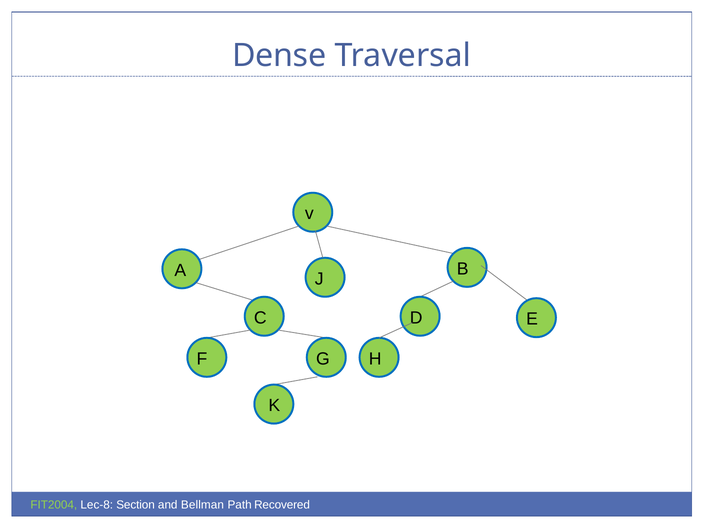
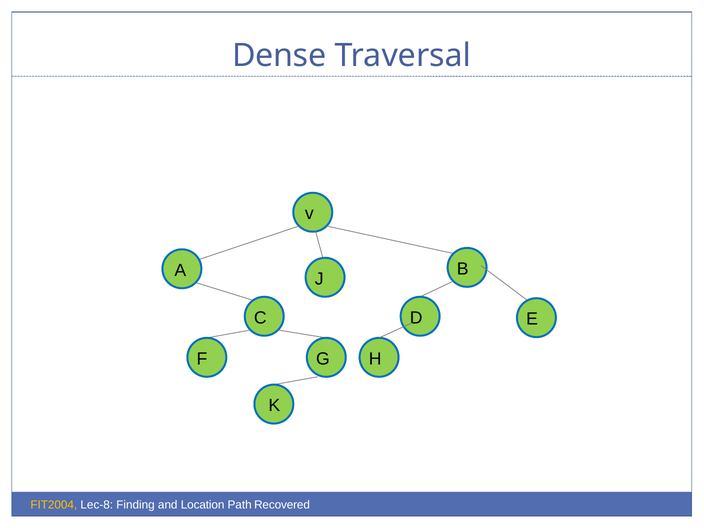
FIT2004 colour: light green -> yellow (54, 505)
Section: Section -> Finding (135, 505)
Bellman: Bellman -> Location (203, 505)
